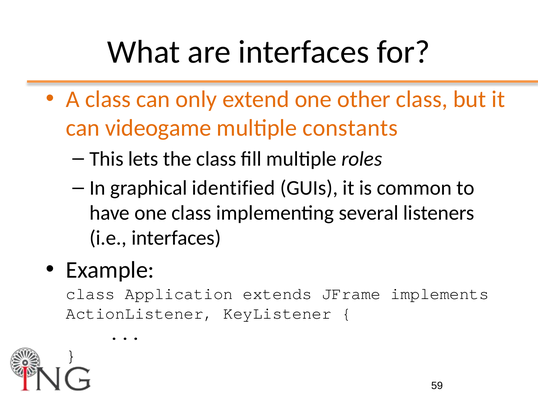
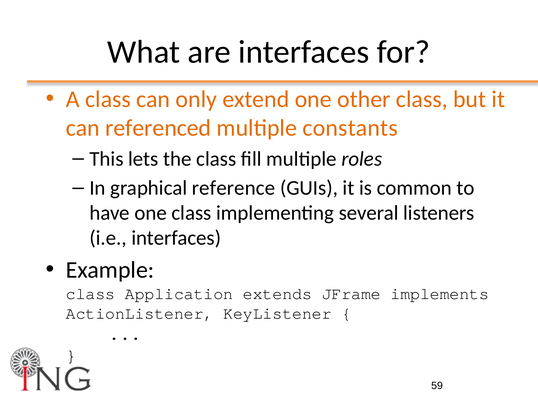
videogame: videogame -> referenced (158, 128)
identified: identified -> reference (234, 188)
